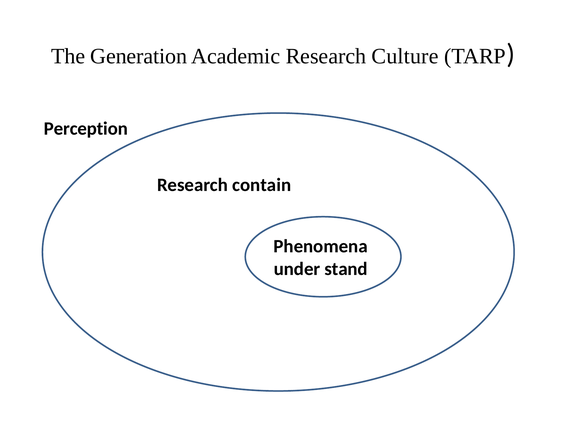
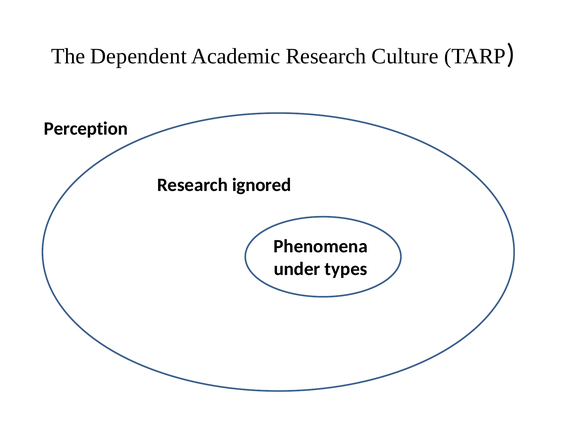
Generation: Generation -> Dependent (139, 56)
contain: contain -> ignored (262, 185)
stand: stand -> types (346, 269)
